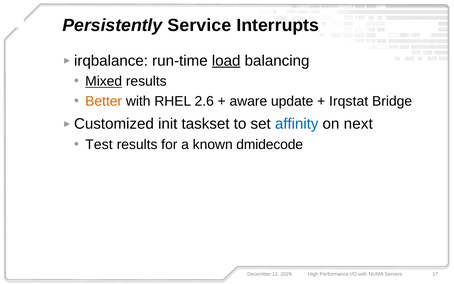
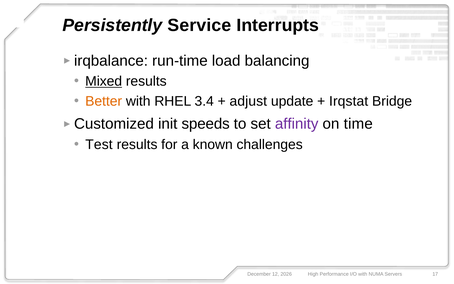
load underline: present -> none (226, 61)
2.6: 2.6 -> 3.4 (204, 101)
aware: aware -> adjust (248, 101)
taskset: taskset -> speeds (206, 124)
affinity colour: blue -> purple (297, 124)
next: next -> time (358, 124)
dmidecode: dmidecode -> challenges (270, 145)
